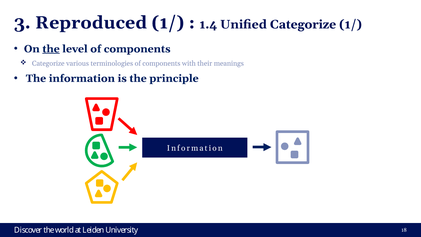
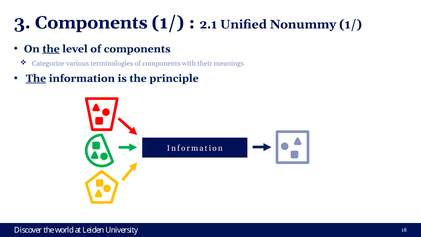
3 Reproduced: Reproduced -> Components (91, 23)
1.4: 1.4 -> 2.1 (208, 24)
Unified Categorize: Categorize -> Nonummy (303, 24)
The underline: none -> present (36, 78)
